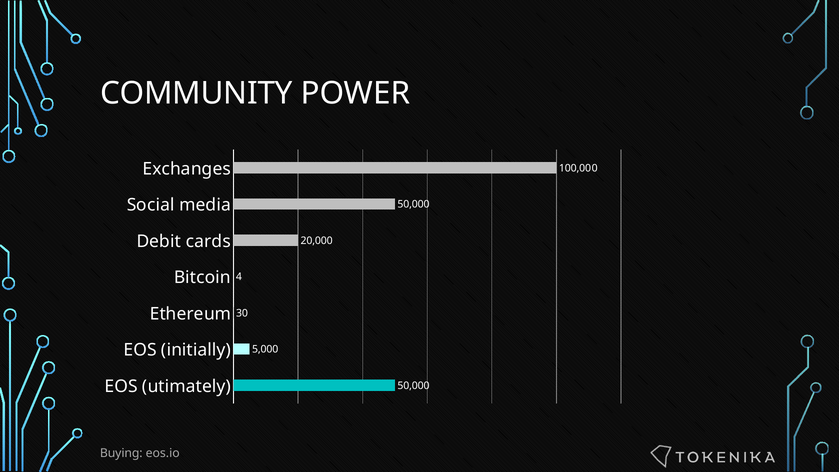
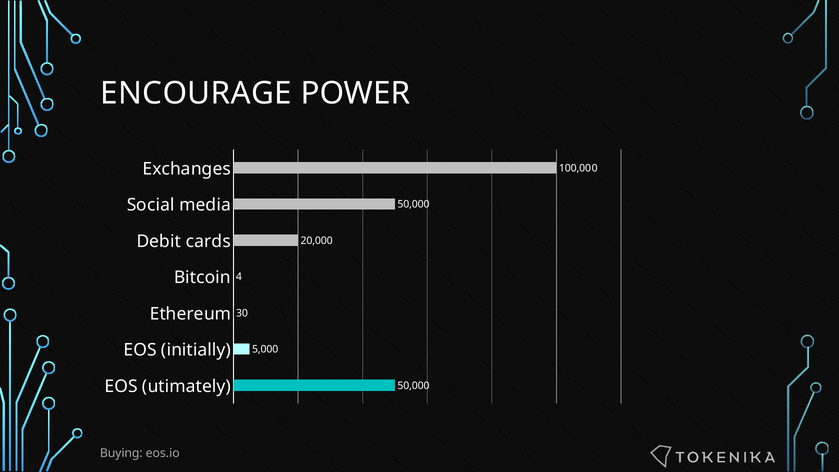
COMMUNITY: COMMUNITY -> ENCOURAGE (196, 93)
